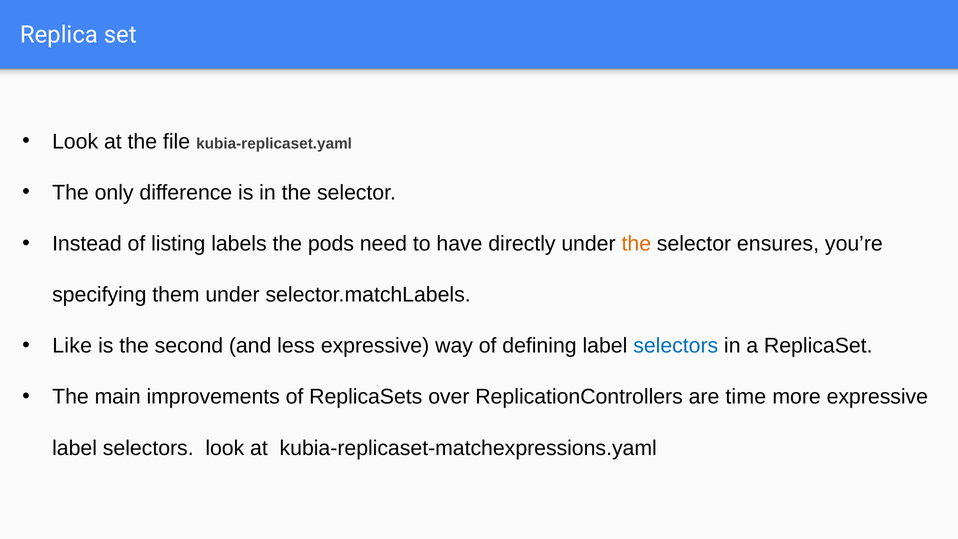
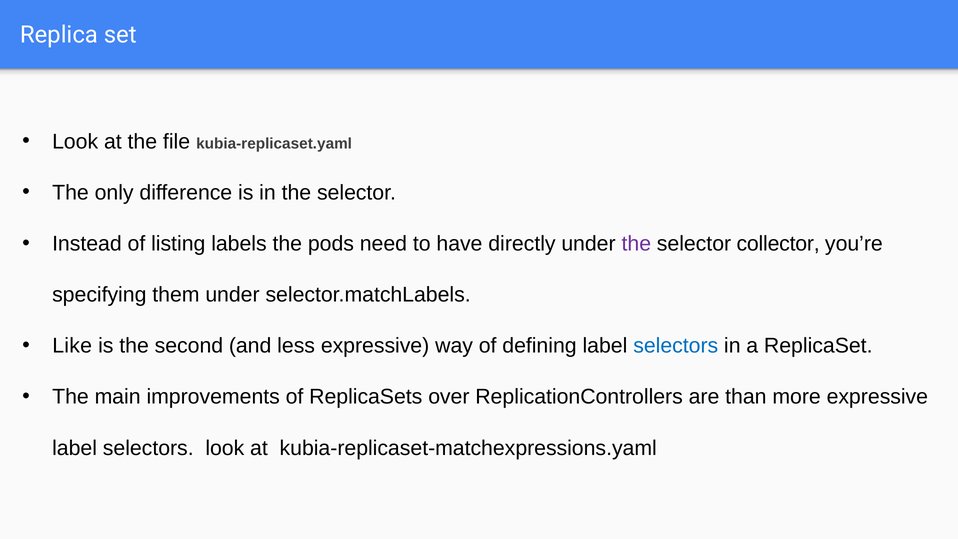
the colour: orange -> purple (636, 244)
ensures: ensures -> collector (778, 244)
time: time -> than (746, 397)
